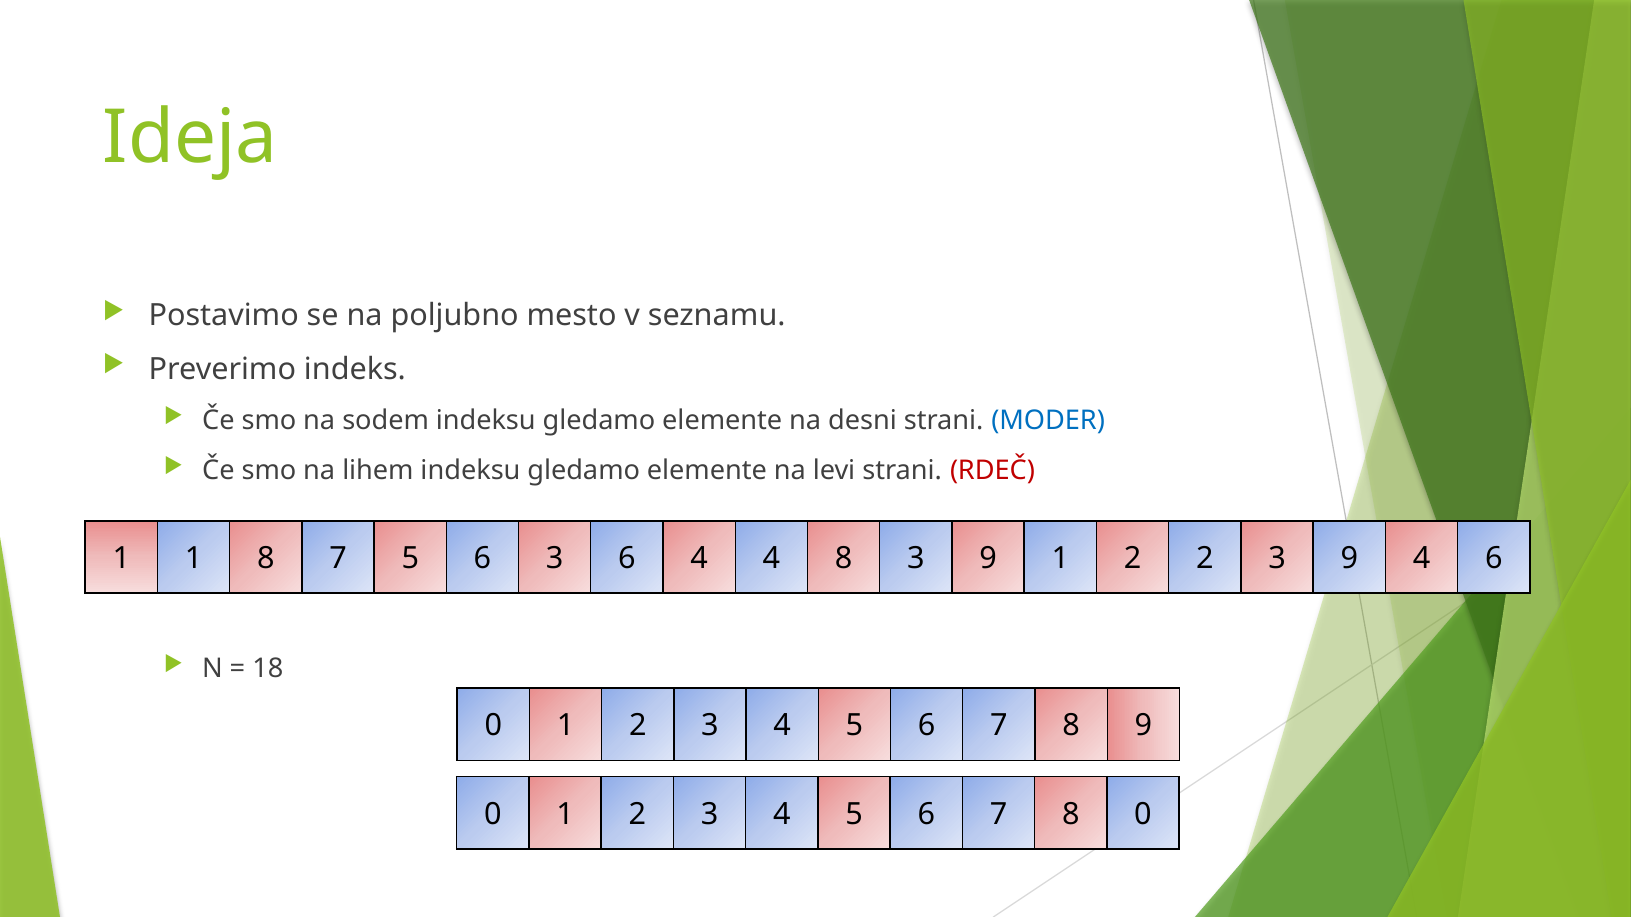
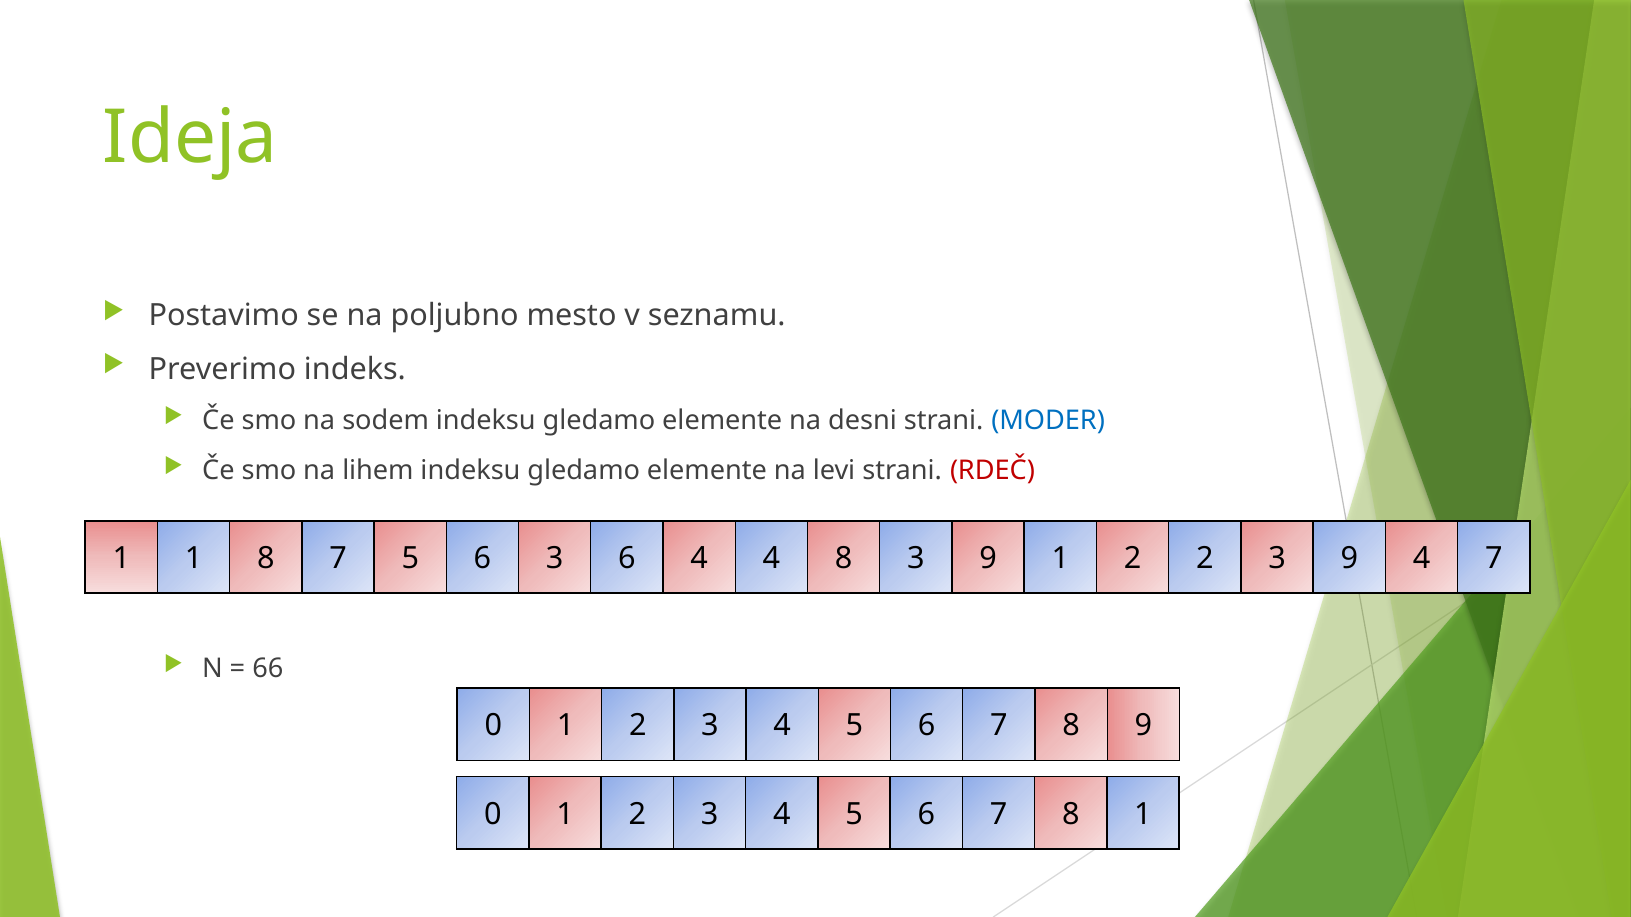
6: 6 -> 7 (1494, 559)
18: 18 -> 66 (268, 669)
0: 0 -> 1 (1143, 815)
